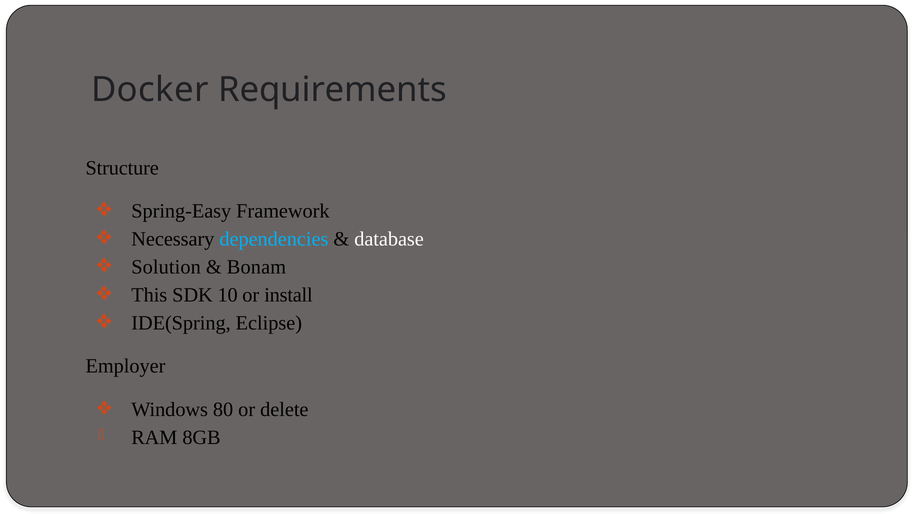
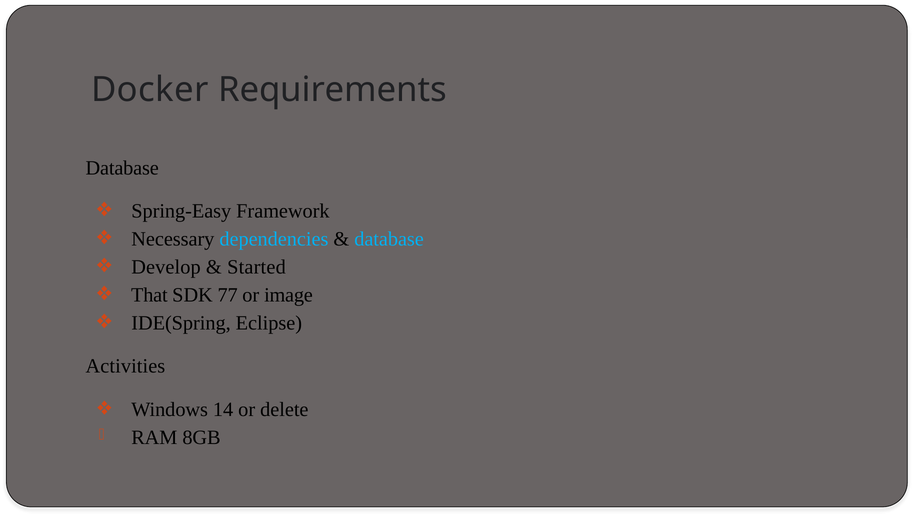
Structure: Structure -> Database (122, 168)
database colour: white -> light blue (389, 239)
Solution: Solution -> Develop (166, 267)
Bonam: Bonam -> Started (256, 267)
This: This -> That (149, 295)
10: 10 -> 77 (228, 295)
install: install -> image (288, 295)
Employer: Employer -> Activities (125, 366)
80: 80 -> 14 (223, 410)
